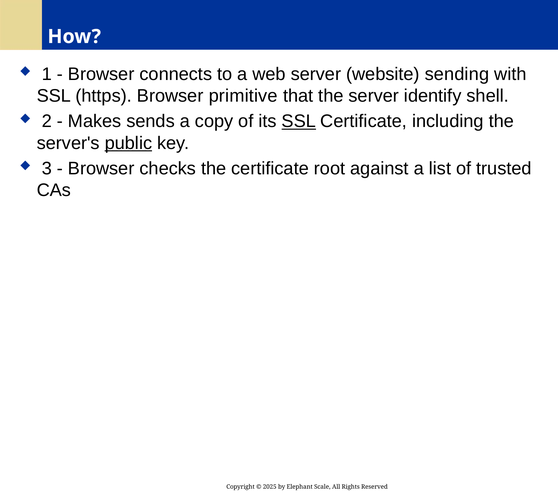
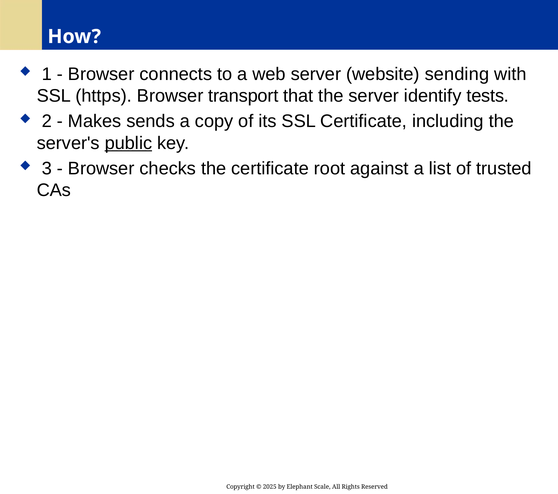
primitive: primitive -> transport (243, 96)
shell: shell -> tests (488, 96)
SSL underline: present -> none (299, 121)
